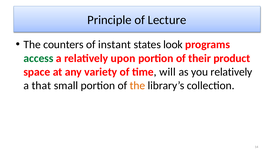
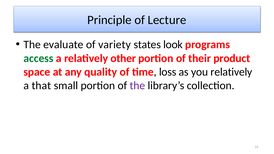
counters: counters -> evaluate (63, 45)
instant: instant -> variety (115, 45)
upon: upon -> other (123, 58)
variety: variety -> quality (101, 72)
will: will -> loss (168, 72)
the colour: orange -> purple (137, 86)
